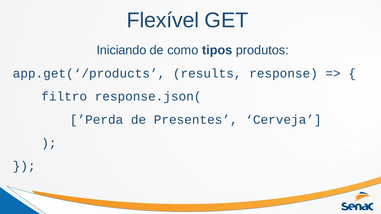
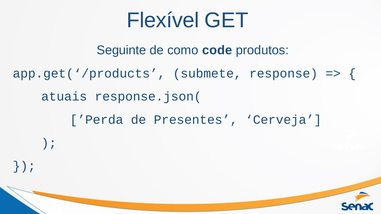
Iniciando: Iniciando -> Seguinte (121, 50)
tipos: tipos -> code (217, 50)
results: results -> submete (207, 73)
filtro: filtro -> atuais (64, 97)
